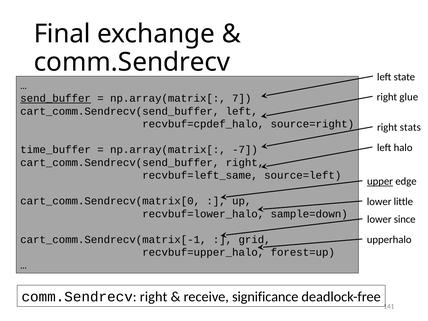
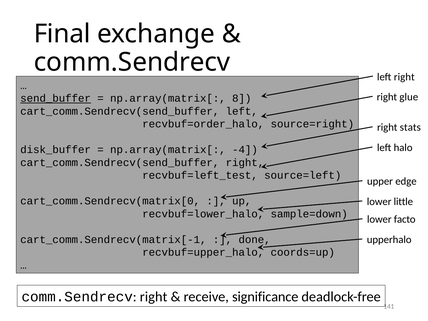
left state: state -> right (404, 77)
7: 7 -> 8 (242, 98)
recvbuf=cpdef_halo: recvbuf=cpdef_halo -> recvbuf=order_halo (203, 124)
time_buffer: time_buffer -> disk_buffer (56, 150)
-7: -7 -> -4 (245, 150)
recvbuf=left_same: recvbuf=left_same -> recvbuf=left_test (200, 175)
upper underline: present -> none (380, 181)
since: since -> facto (405, 219)
grid: grid -> done (255, 240)
forest=up: forest=up -> coords=up (303, 252)
